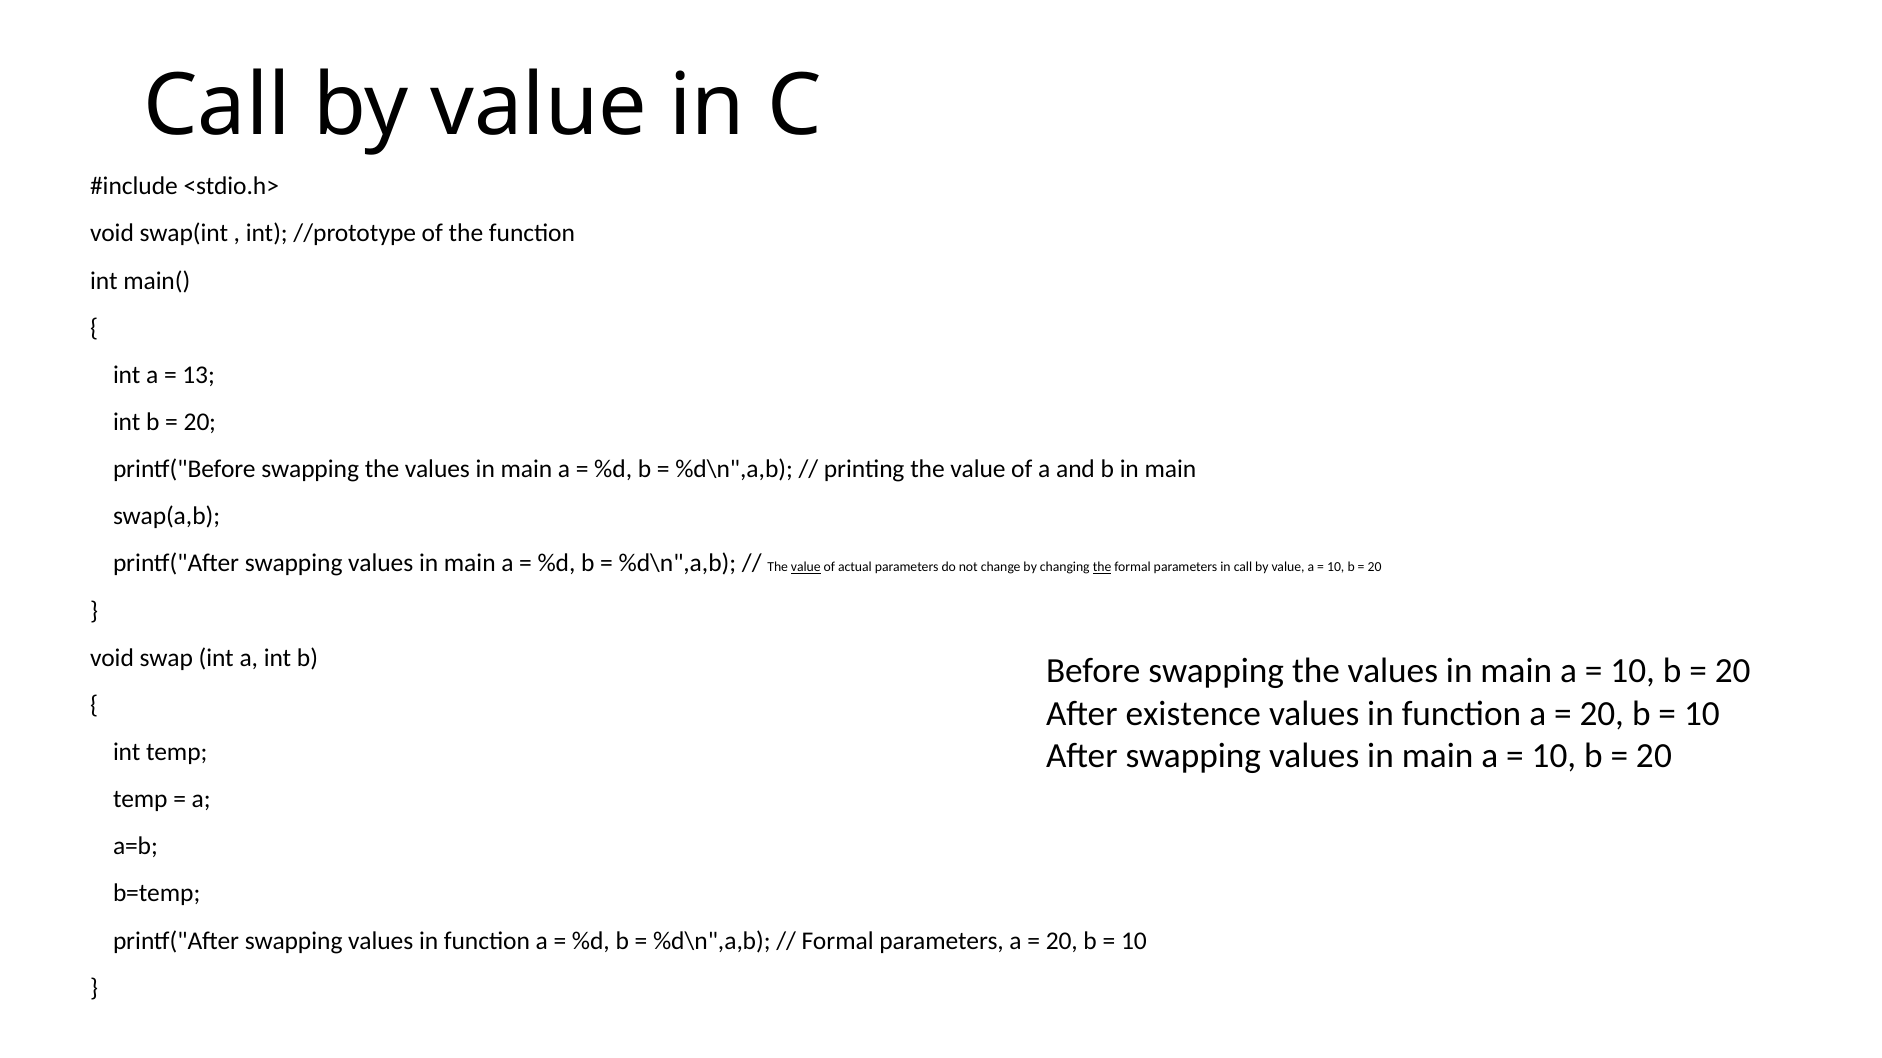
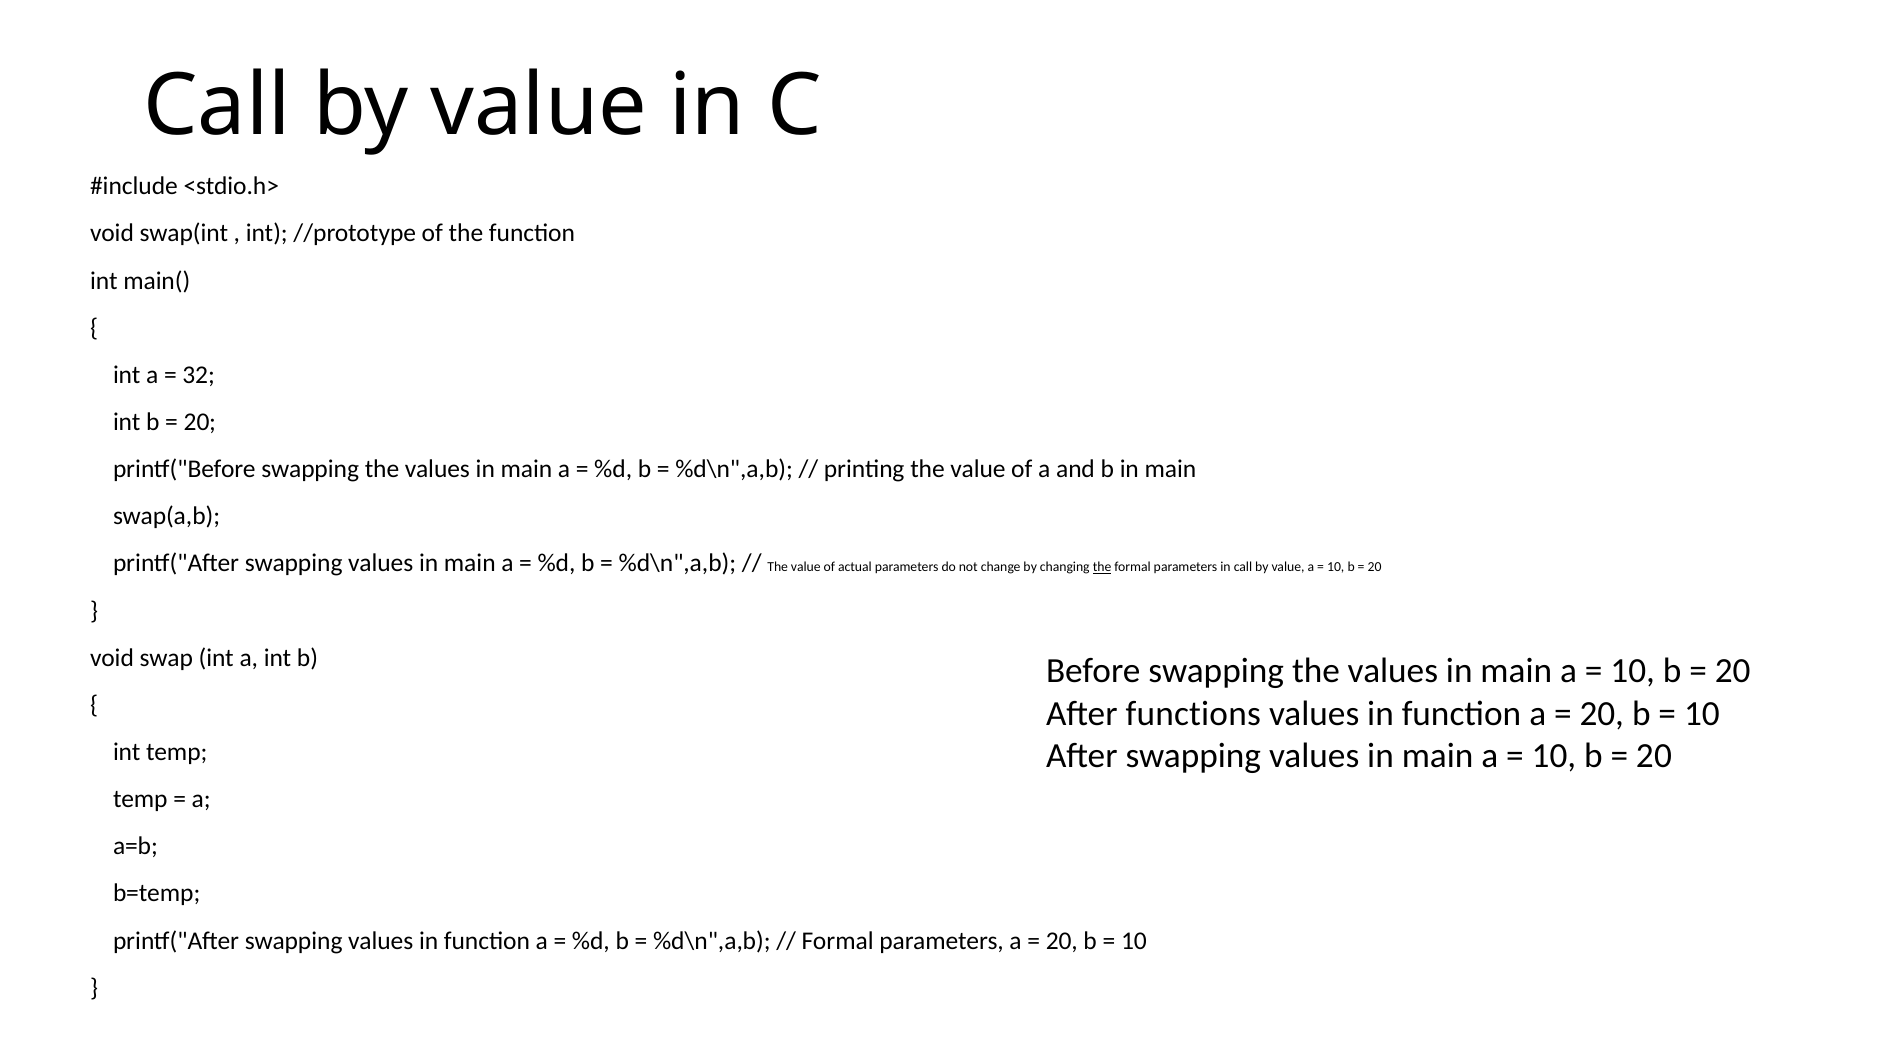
13: 13 -> 32 (199, 375)
value underline: present -> none (806, 568)
existence: existence -> functions (1193, 714)
